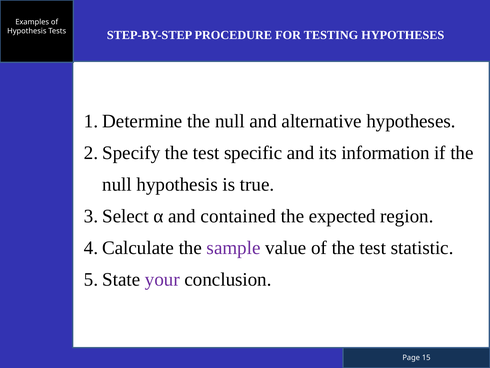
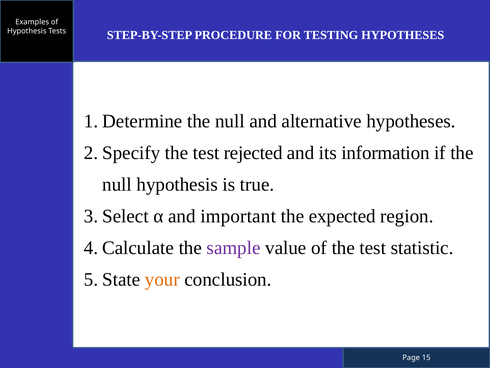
specific: specific -> rejected (253, 153)
contained: contained -> important (238, 216)
your colour: purple -> orange (162, 279)
